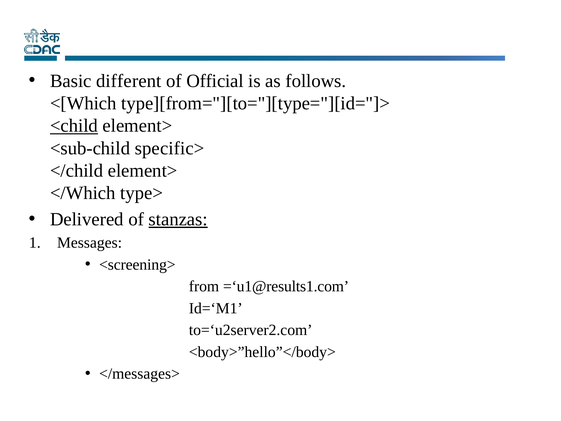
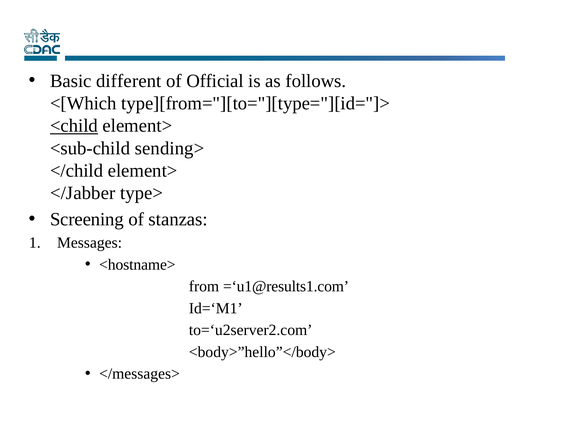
specific>: specific> -> sending> (170, 148)
</Which: </Which -> </Jabber (83, 193)
Delivered: Delivered -> Screening (87, 219)
stanzas underline: present -> none (178, 219)
<screening>: <screening> -> <hostname> (137, 264)
